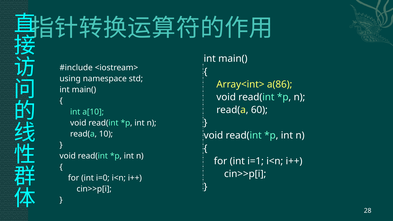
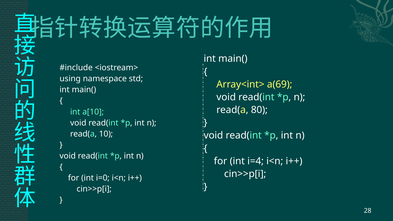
a(86: a(86 -> a(69 (280, 84)
60: 60 -> 80 (259, 110)
i=1: i=1 -> i=4 (256, 161)
